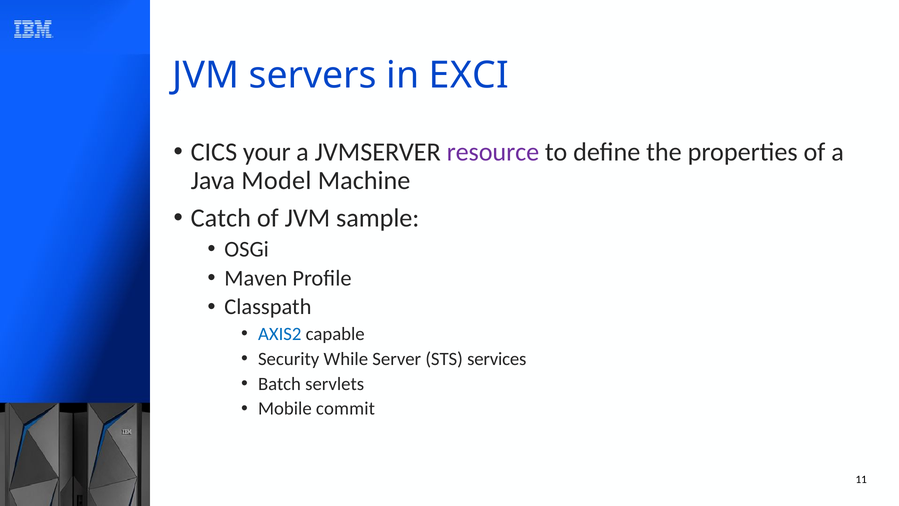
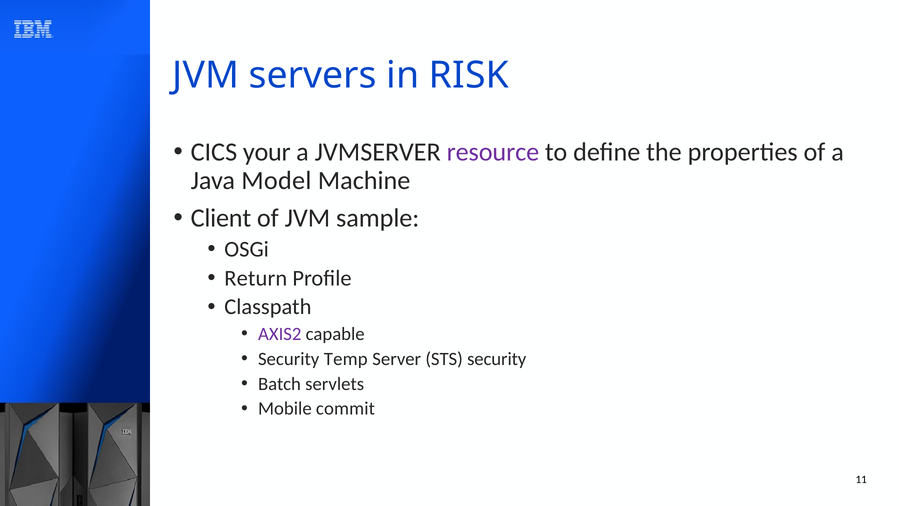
EXCI: EXCI -> RISK (469, 76)
Catch: Catch -> Client (221, 218)
Maven: Maven -> Return (256, 278)
AXIS2 colour: blue -> purple (280, 334)
While: While -> Temp (346, 359)
STS services: services -> security (497, 359)
